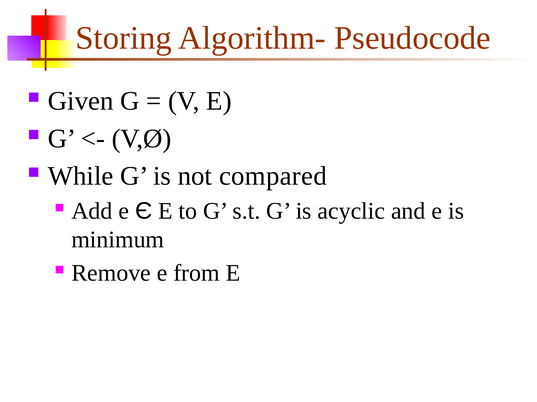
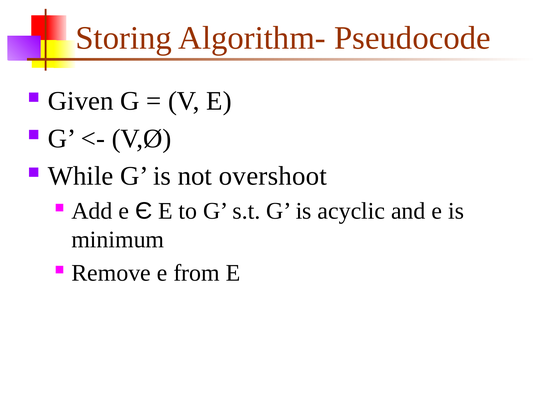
compared: compared -> overshoot (273, 176)
